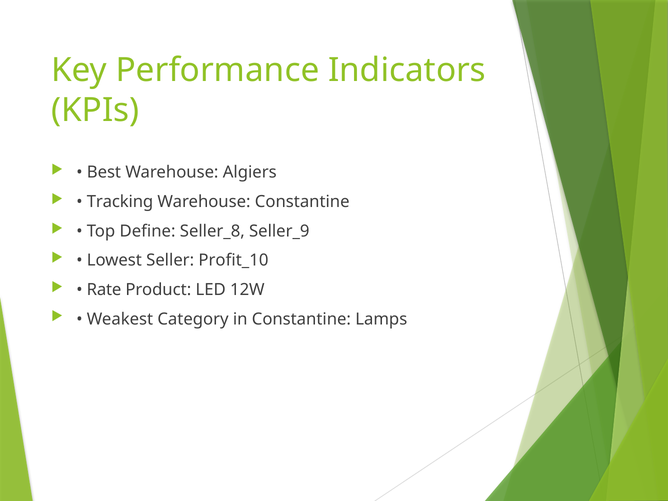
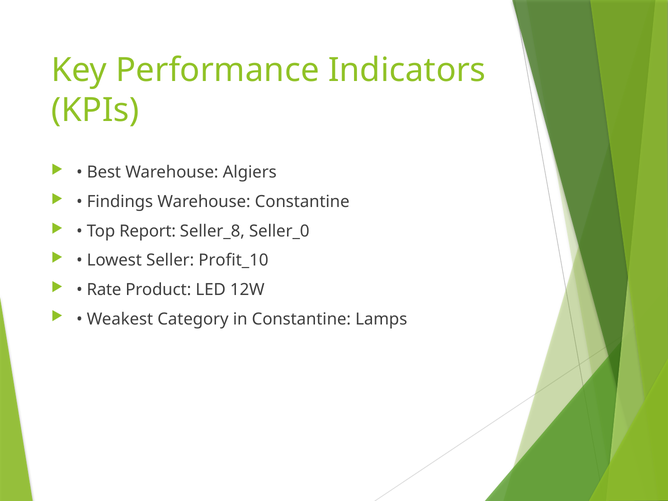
Tracking: Tracking -> Findings (120, 202)
Define: Define -> Report (148, 231)
Seller_9: Seller_9 -> Seller_0 (279, 231)
